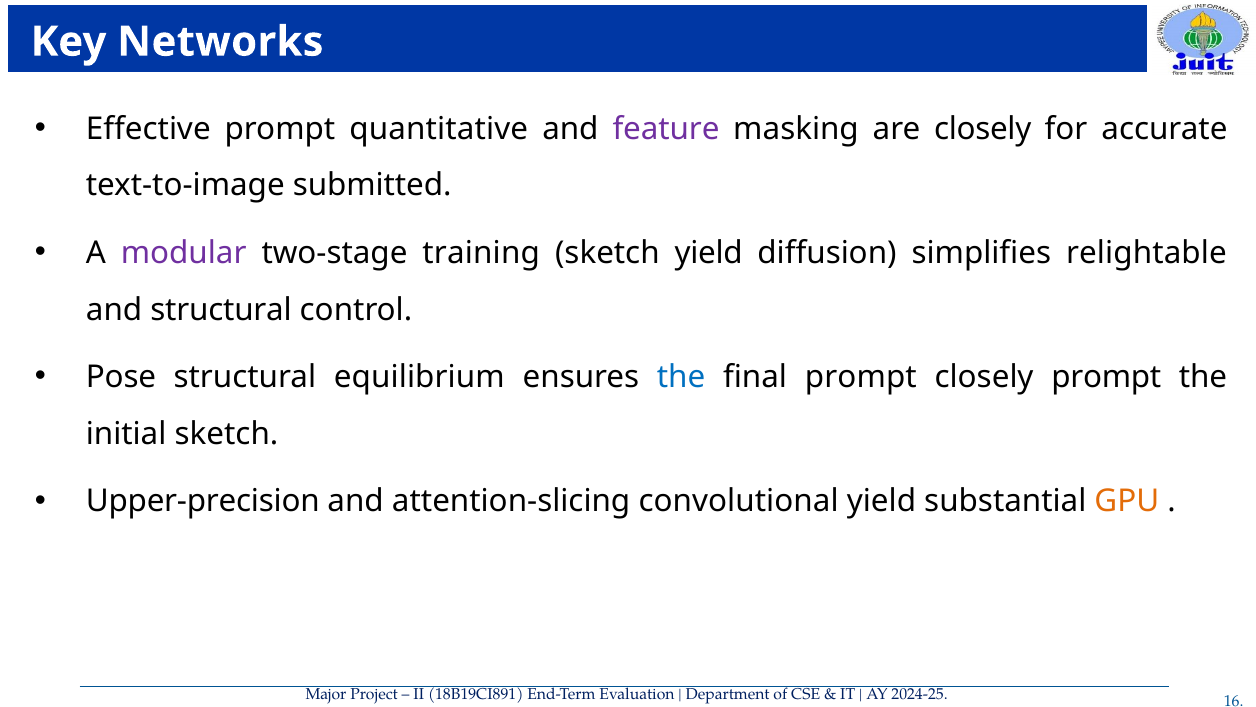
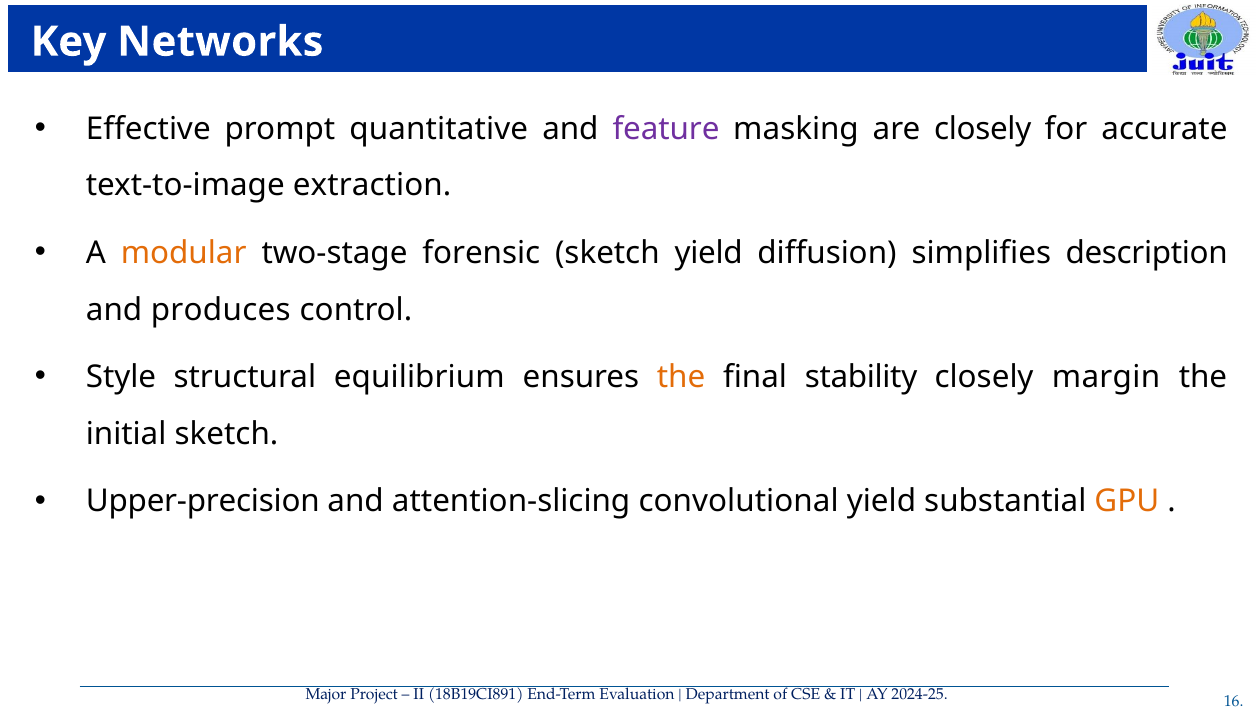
submitted: submitted -> extraction (372, 186)
modular colour: purple -> orange (184, 253)
training: training -> forensic (481, 253)
relightable: relightable -> description (1147, 253)
and structural: structural -> produces (221, 310)
Pose: Pose -> Style (121, 377)
the colour: blue -> orange (681, 377)
final prompt: prompt -> stability (861, 377)
closely prompt: prompt -> margin (1106, 377)
